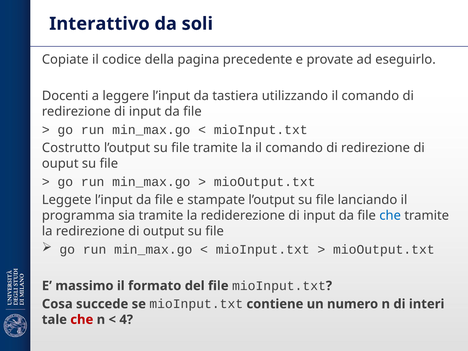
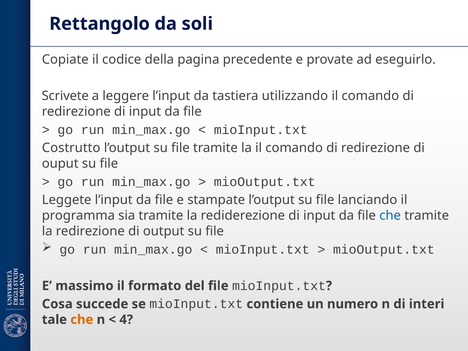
Interattivo: Interattivo -> Rettangolo (100, 24)
Docenti: Docenti -> Scrivete (65, 96)
che colour: red -> orange (82, 320)
